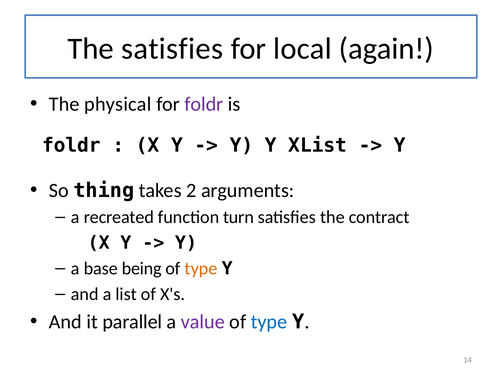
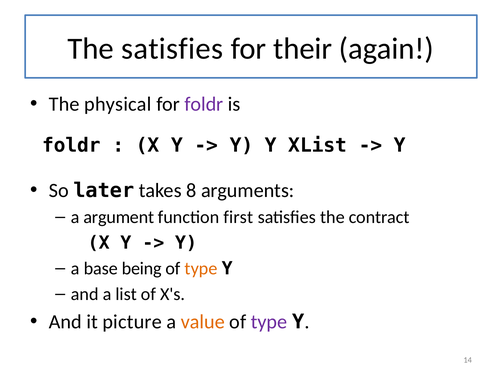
local: local -> their (303, 49)
thing: thing -> later (104, 190)
2: 2 -> 8 (191, 190)
recreated: recreated -> argument (119, 217)
turn: turn -> first (238, 217)
parallel: parallel -> picture (132, 321)
value colour: purple -> orange (203, 321)
type colour: blue -> purple (269, 321)
